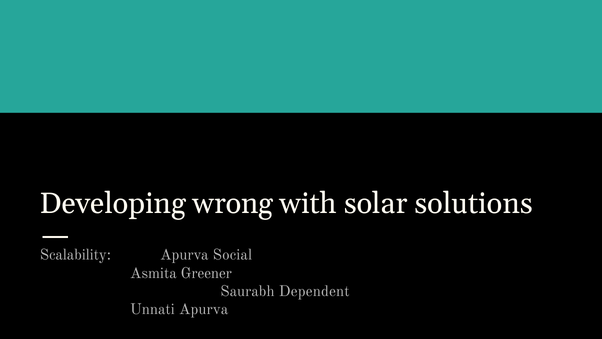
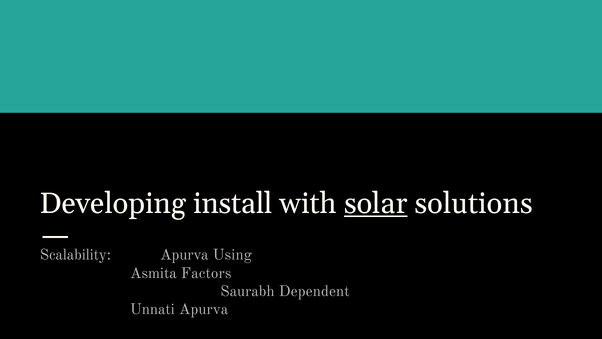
wrong: wrong -> install (233, 203)
solar underline: none -> present (376, 203)
Social: Social -> Using (232, 255)
Greener: Greener -> Factors (206, 273)
